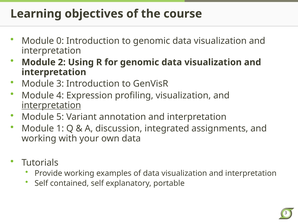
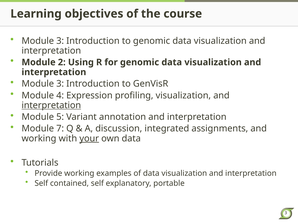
0: 0 -> 3 (60, 41)
1: 1 -> 7 (60, 128)
your underline: none -> present (89, 138)
